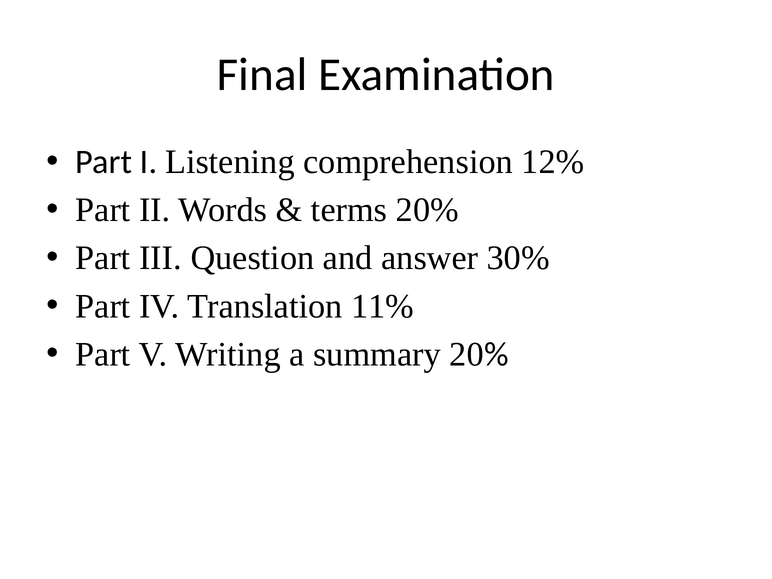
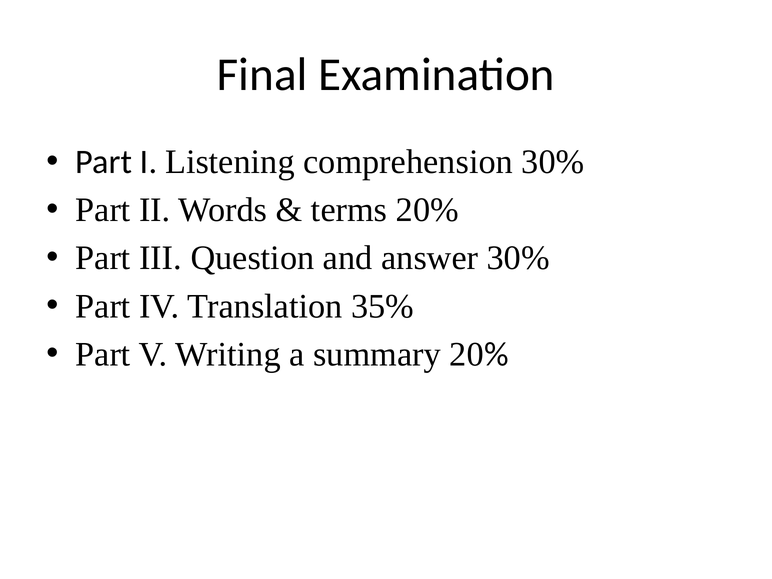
comprehension 12%: 12% -> 30% (553, 162)
11%: 11% -> 35% (383, 306)
